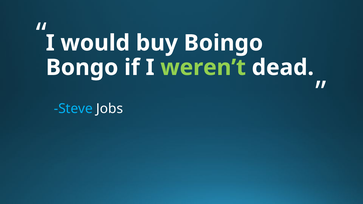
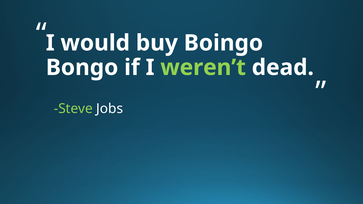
Steve colour: light blue -> light green (73, 109)
